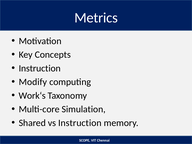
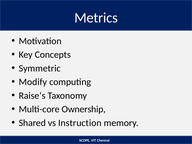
Instruction: Instruction -> Symmetric (40, 68)
Work‘s: Work‘s -> Raise‘s (32, 96)
Simulation: Simulation -> Ownership (84, 109)
